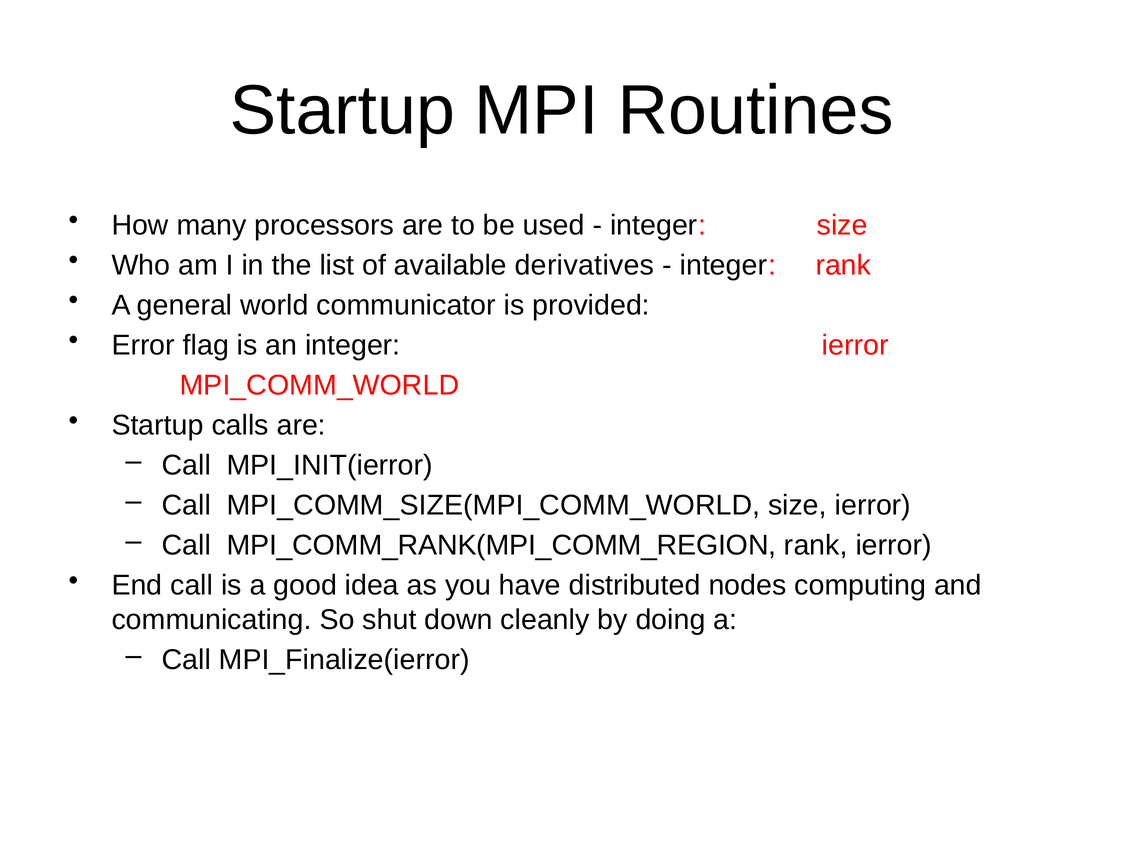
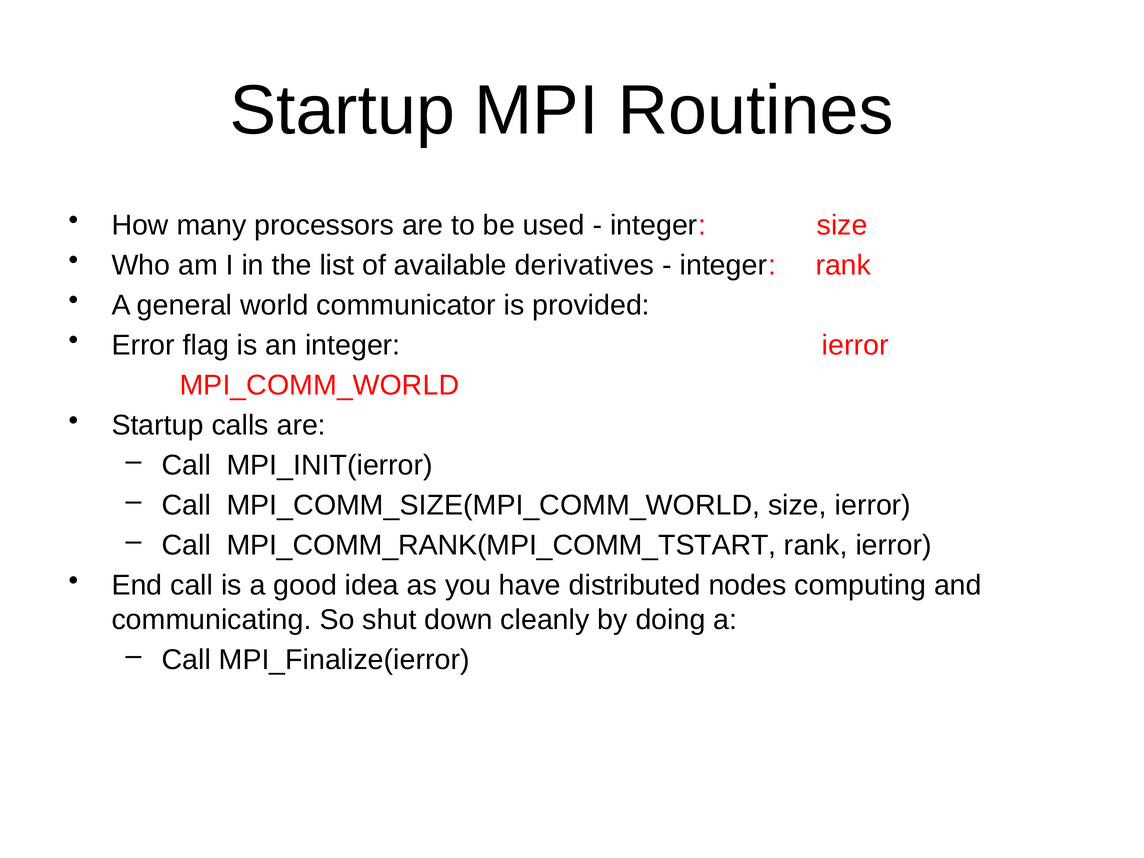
MPI_COMM_RANK(MPI_COMM_REGION: MPI_COMM_RANK(MPI_COMM_REGION -> MPI_COMM_RANK(MPI_COMM_TSTART (501, 545)
